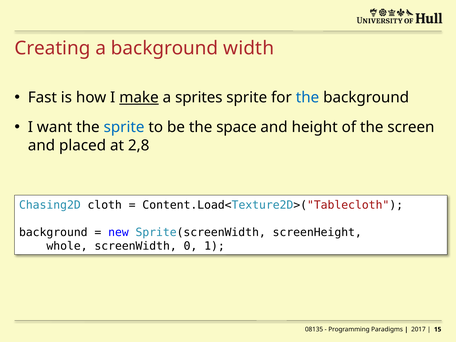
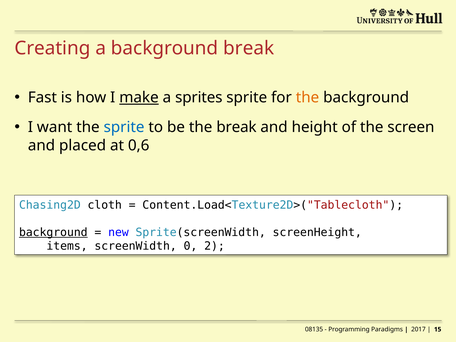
background width: width -> break (249, 48)
the colour: blue -> orange (307, 98)
the space: space -> break (236, 127)
2,8: 2,8 -> 0,6 (139, 145)
background underline: none -> present (53, 232)
whole: whole -> items (67, 246)
1: 1 -> 2 (215, 246)
